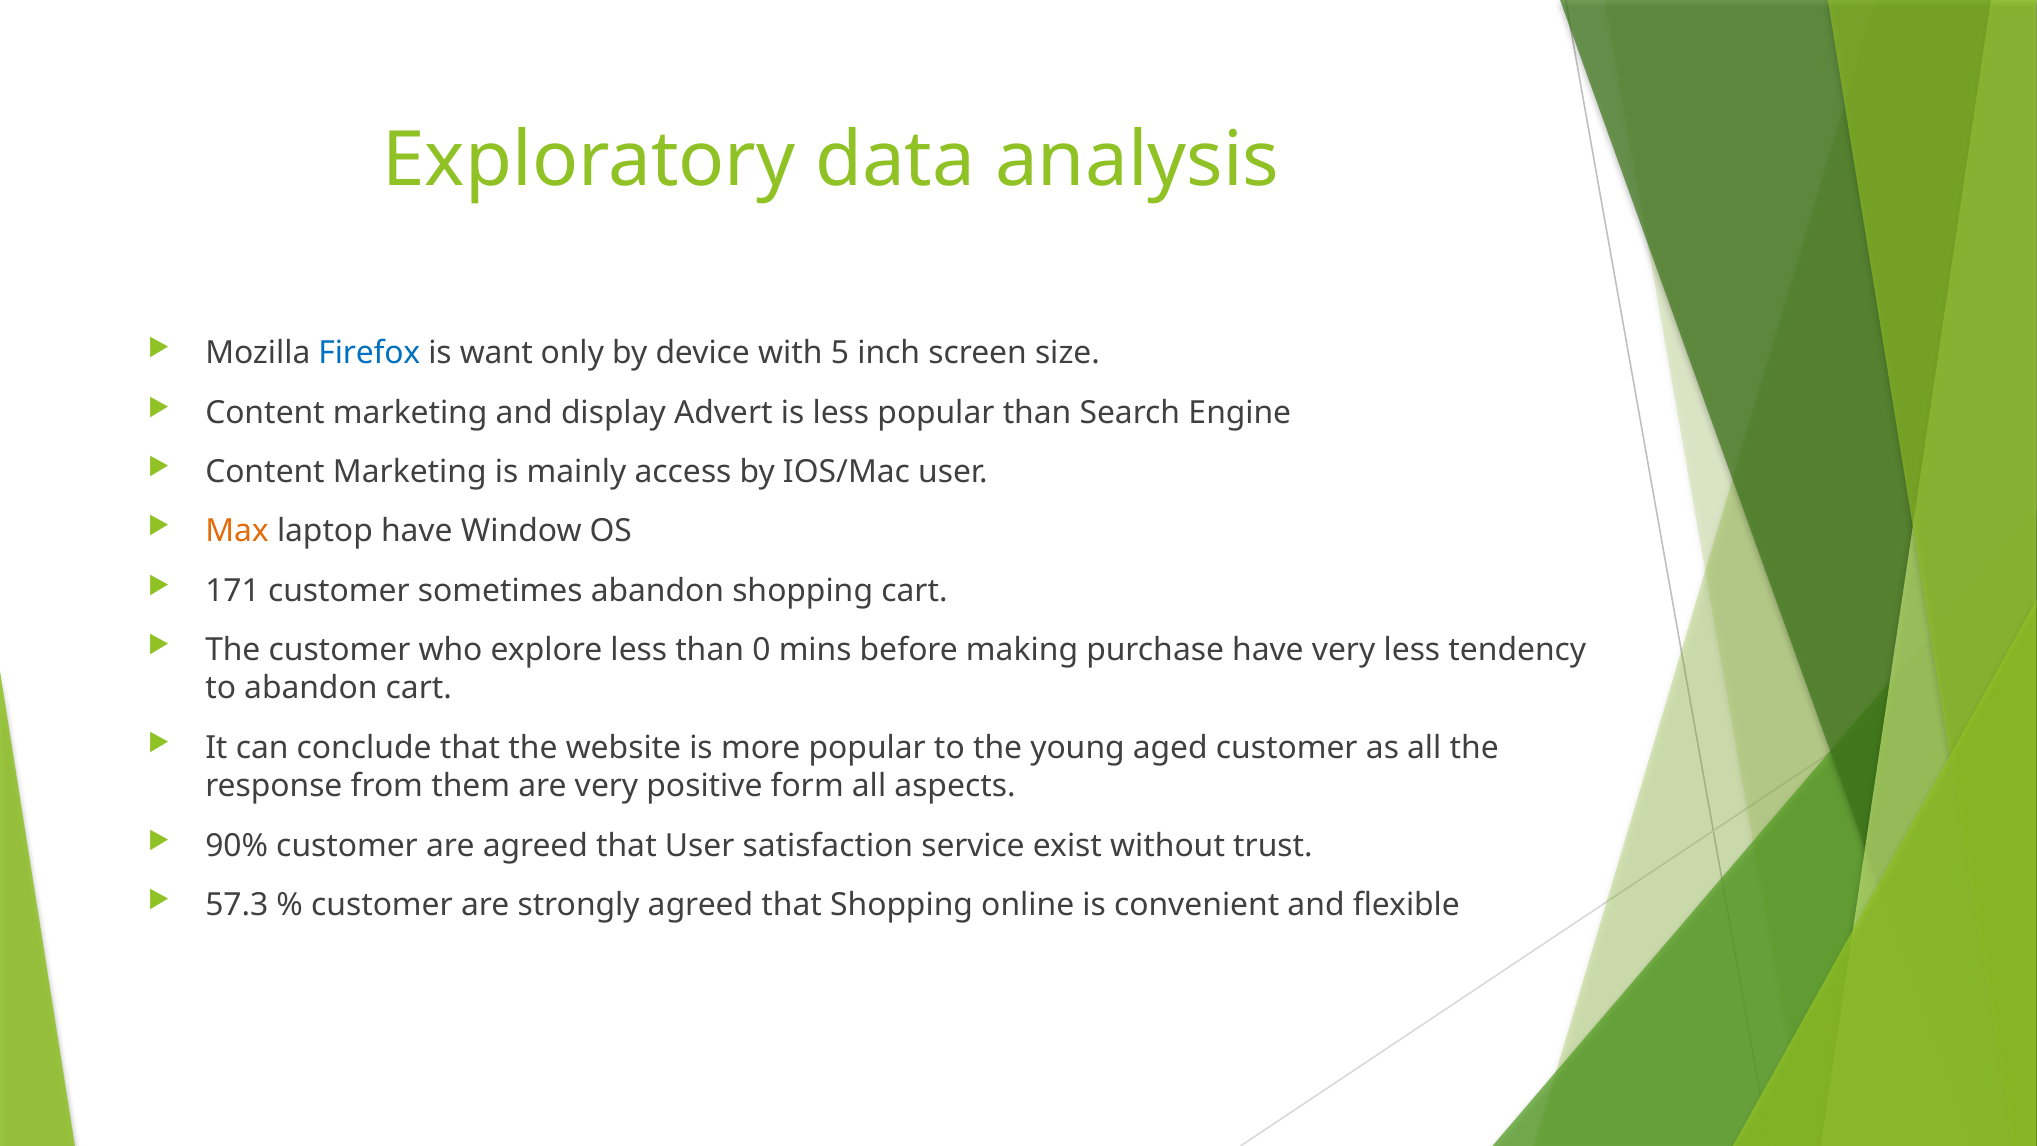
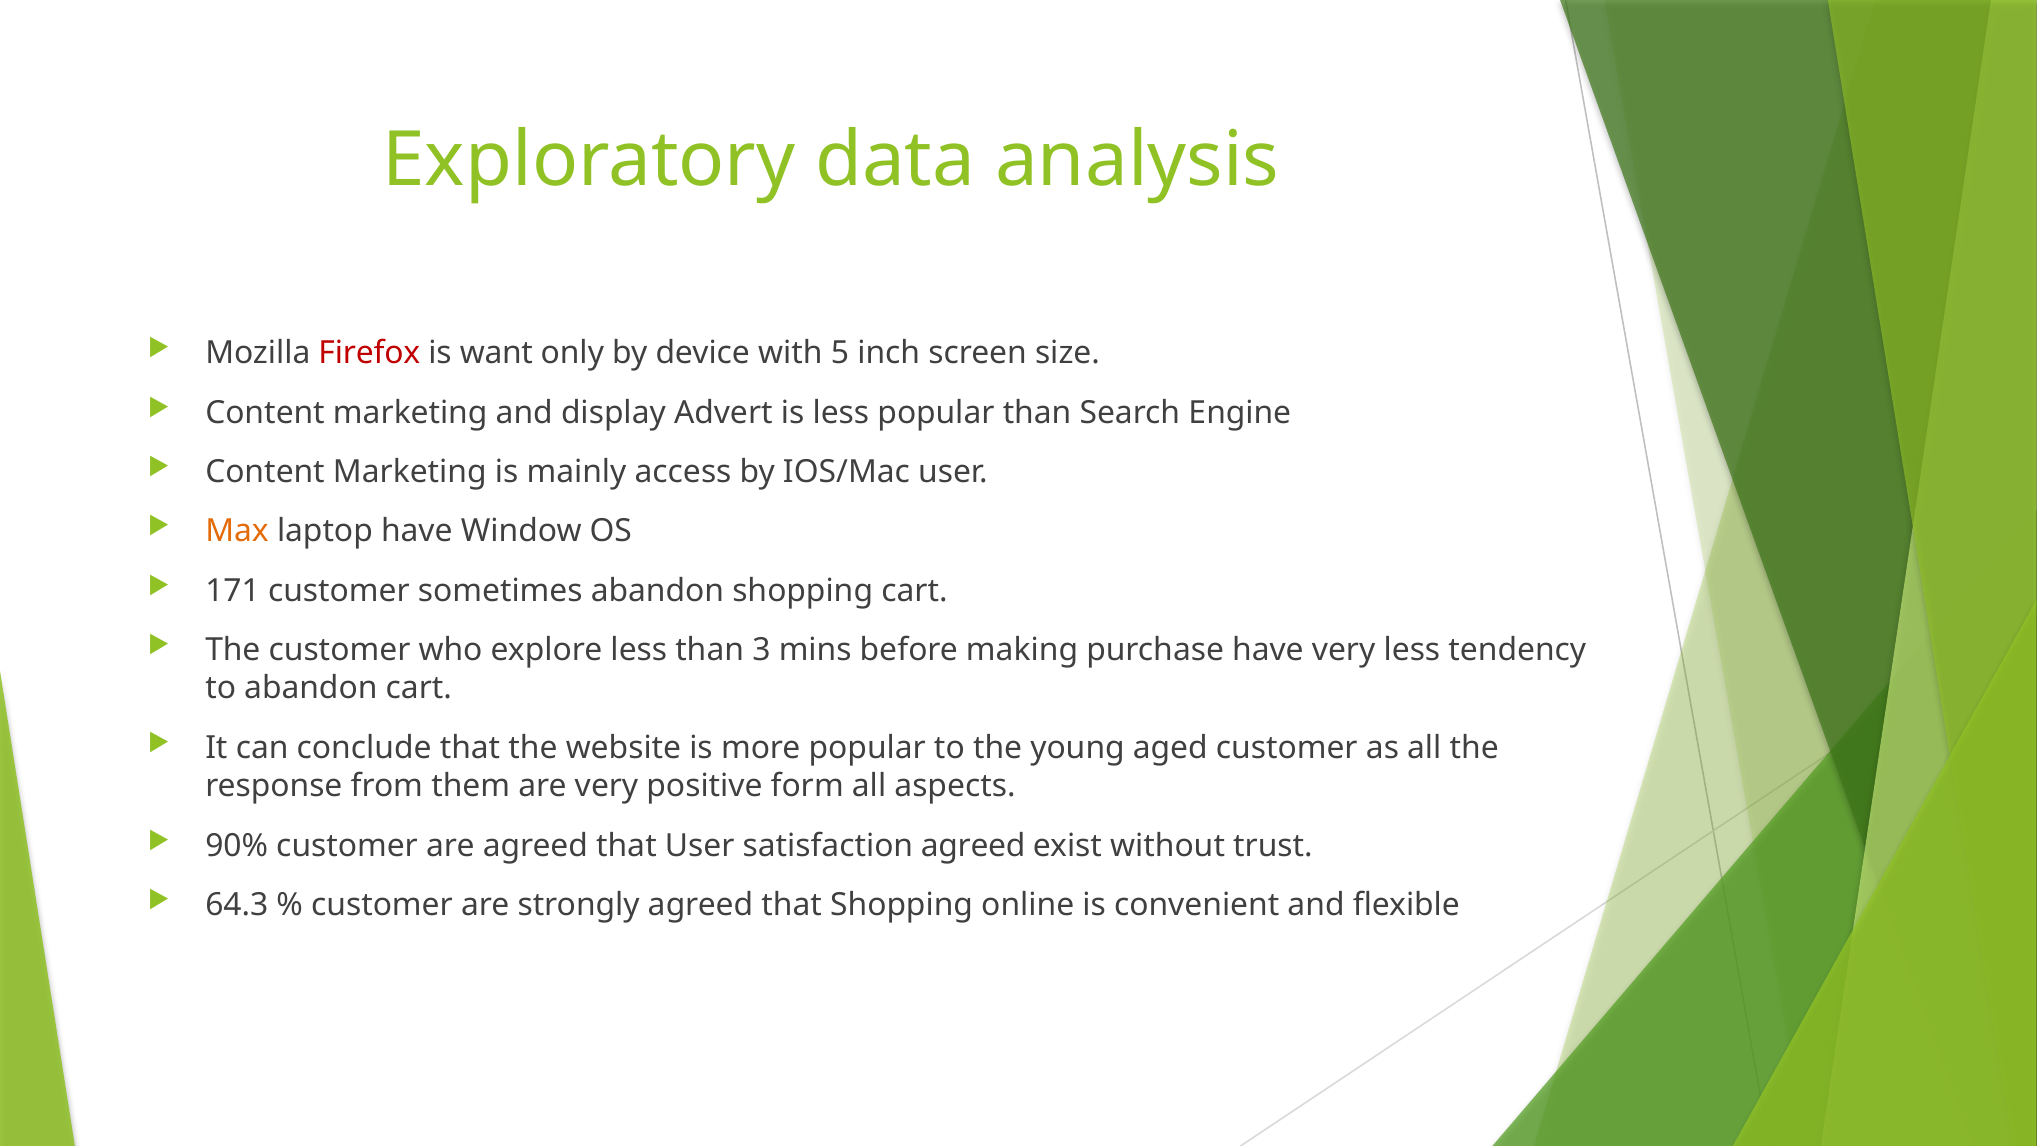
Firefox colour: blue -> red (369, 353)
0: 0 -> 3 (761, 650)
satisfaction service: service -> agreed (973, 845)
57.3: 57.3 -> 64.3 (237, 905)
